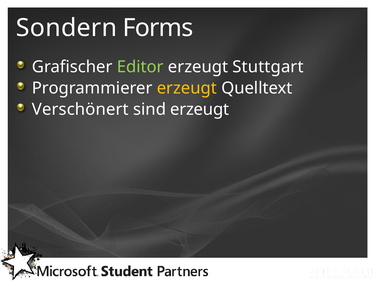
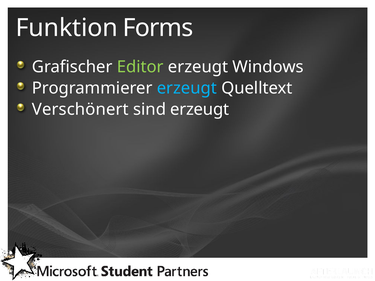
Sondern: Sondern -> Funktion (67, 28)
Stuttgart: Stuttgart -> Windows (268, 67)
erzeugt colour: yellow -> light blue (187, 88)
